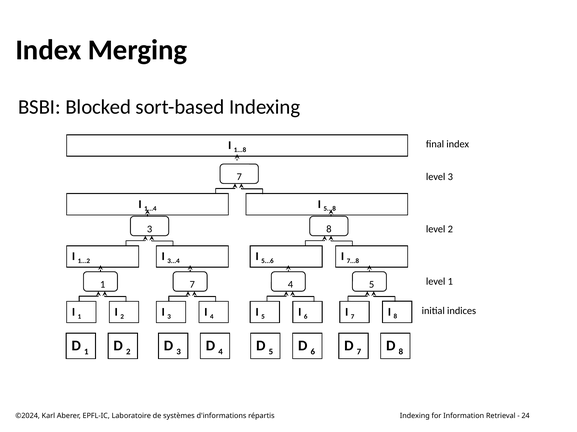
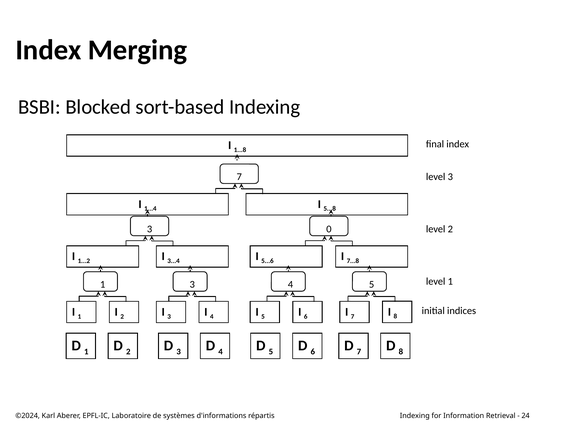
3 8: 8 -> 0 (329, 230)
1 7: 7 -> 3 (192, 285)
